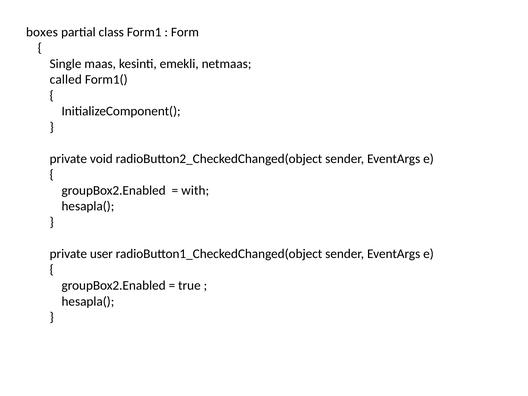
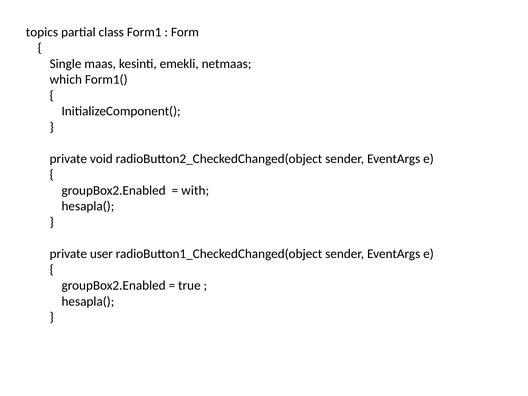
boxes: boxes -> topics (42, 32)
called: called -> which (66, 80)
